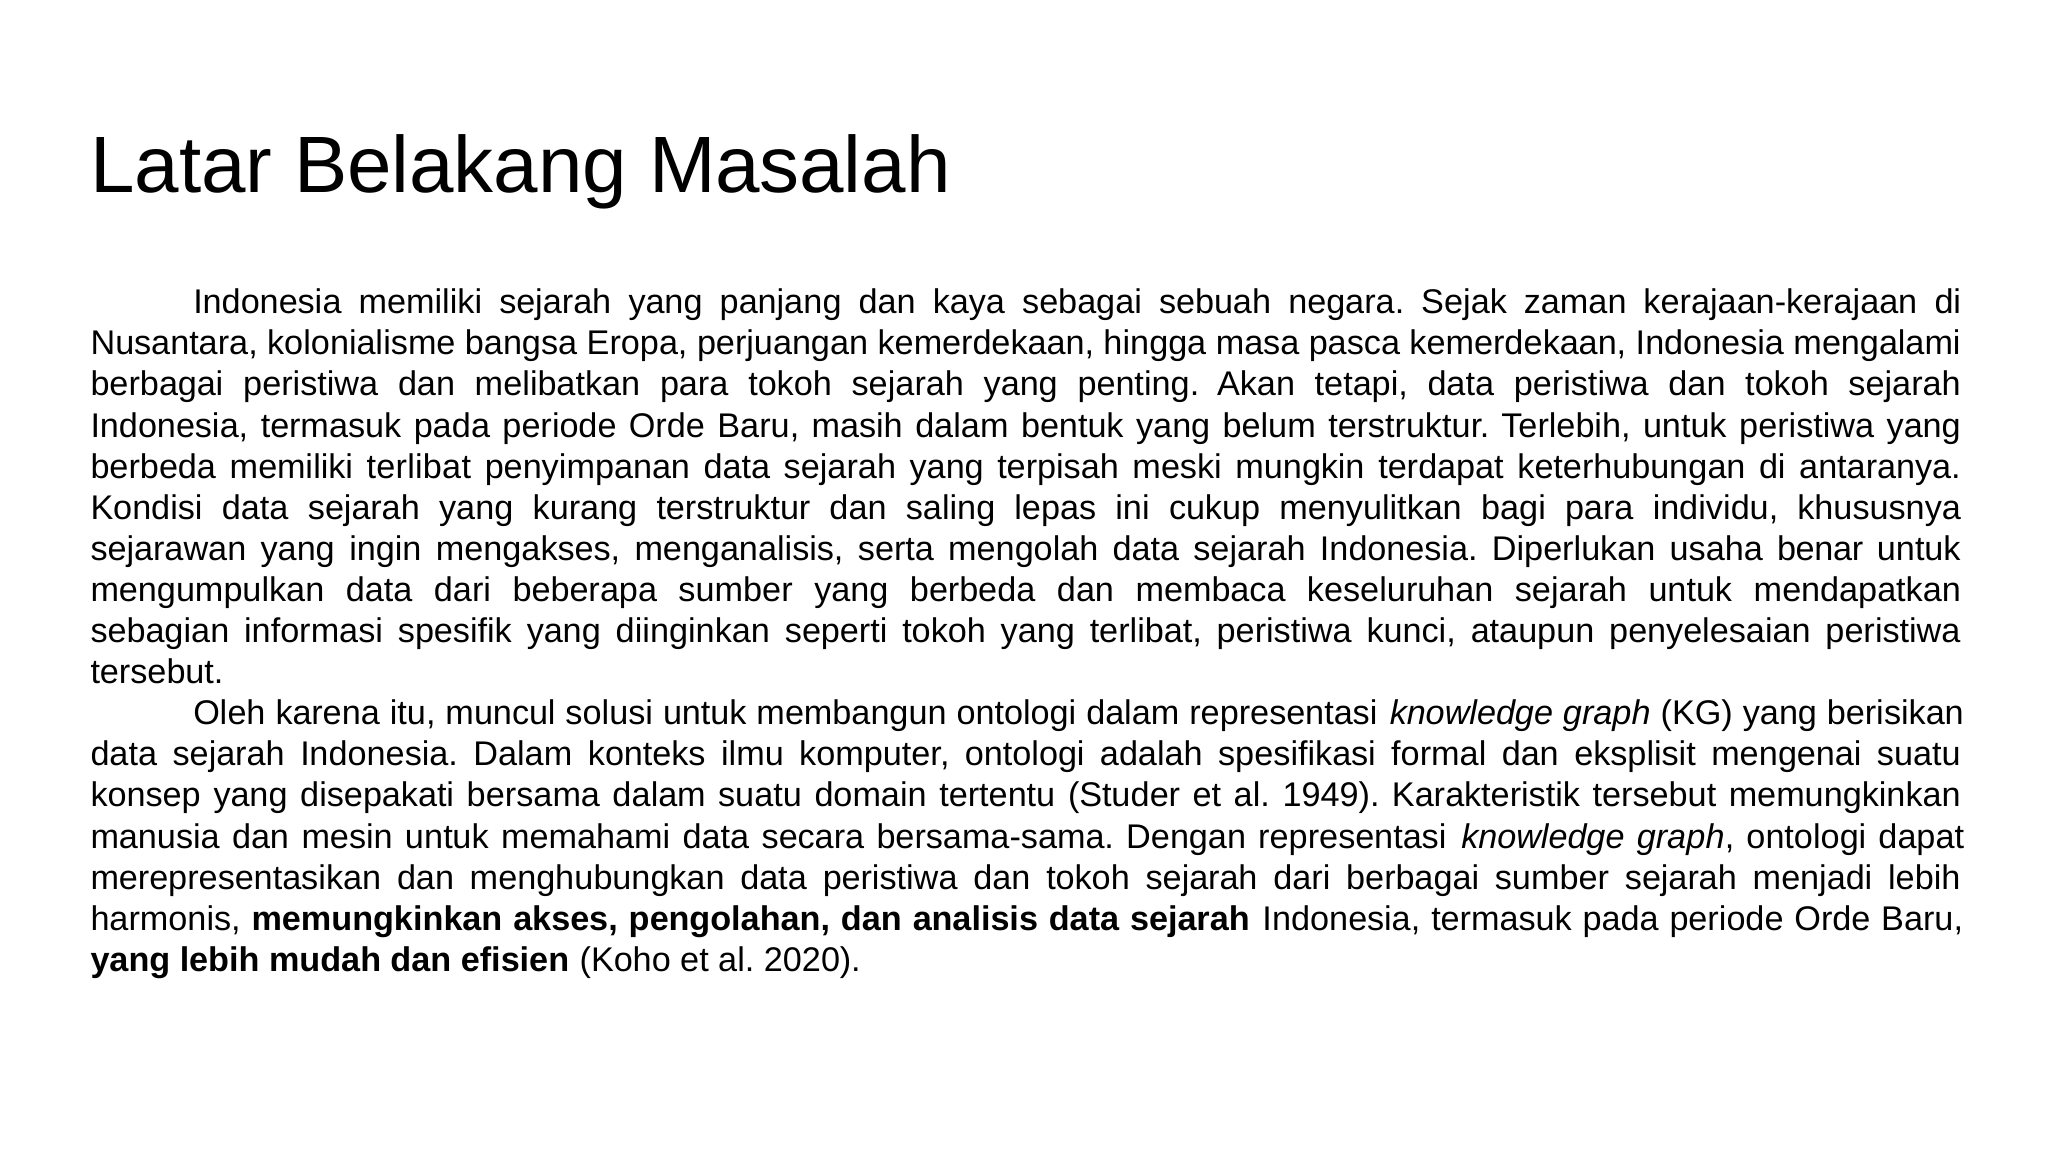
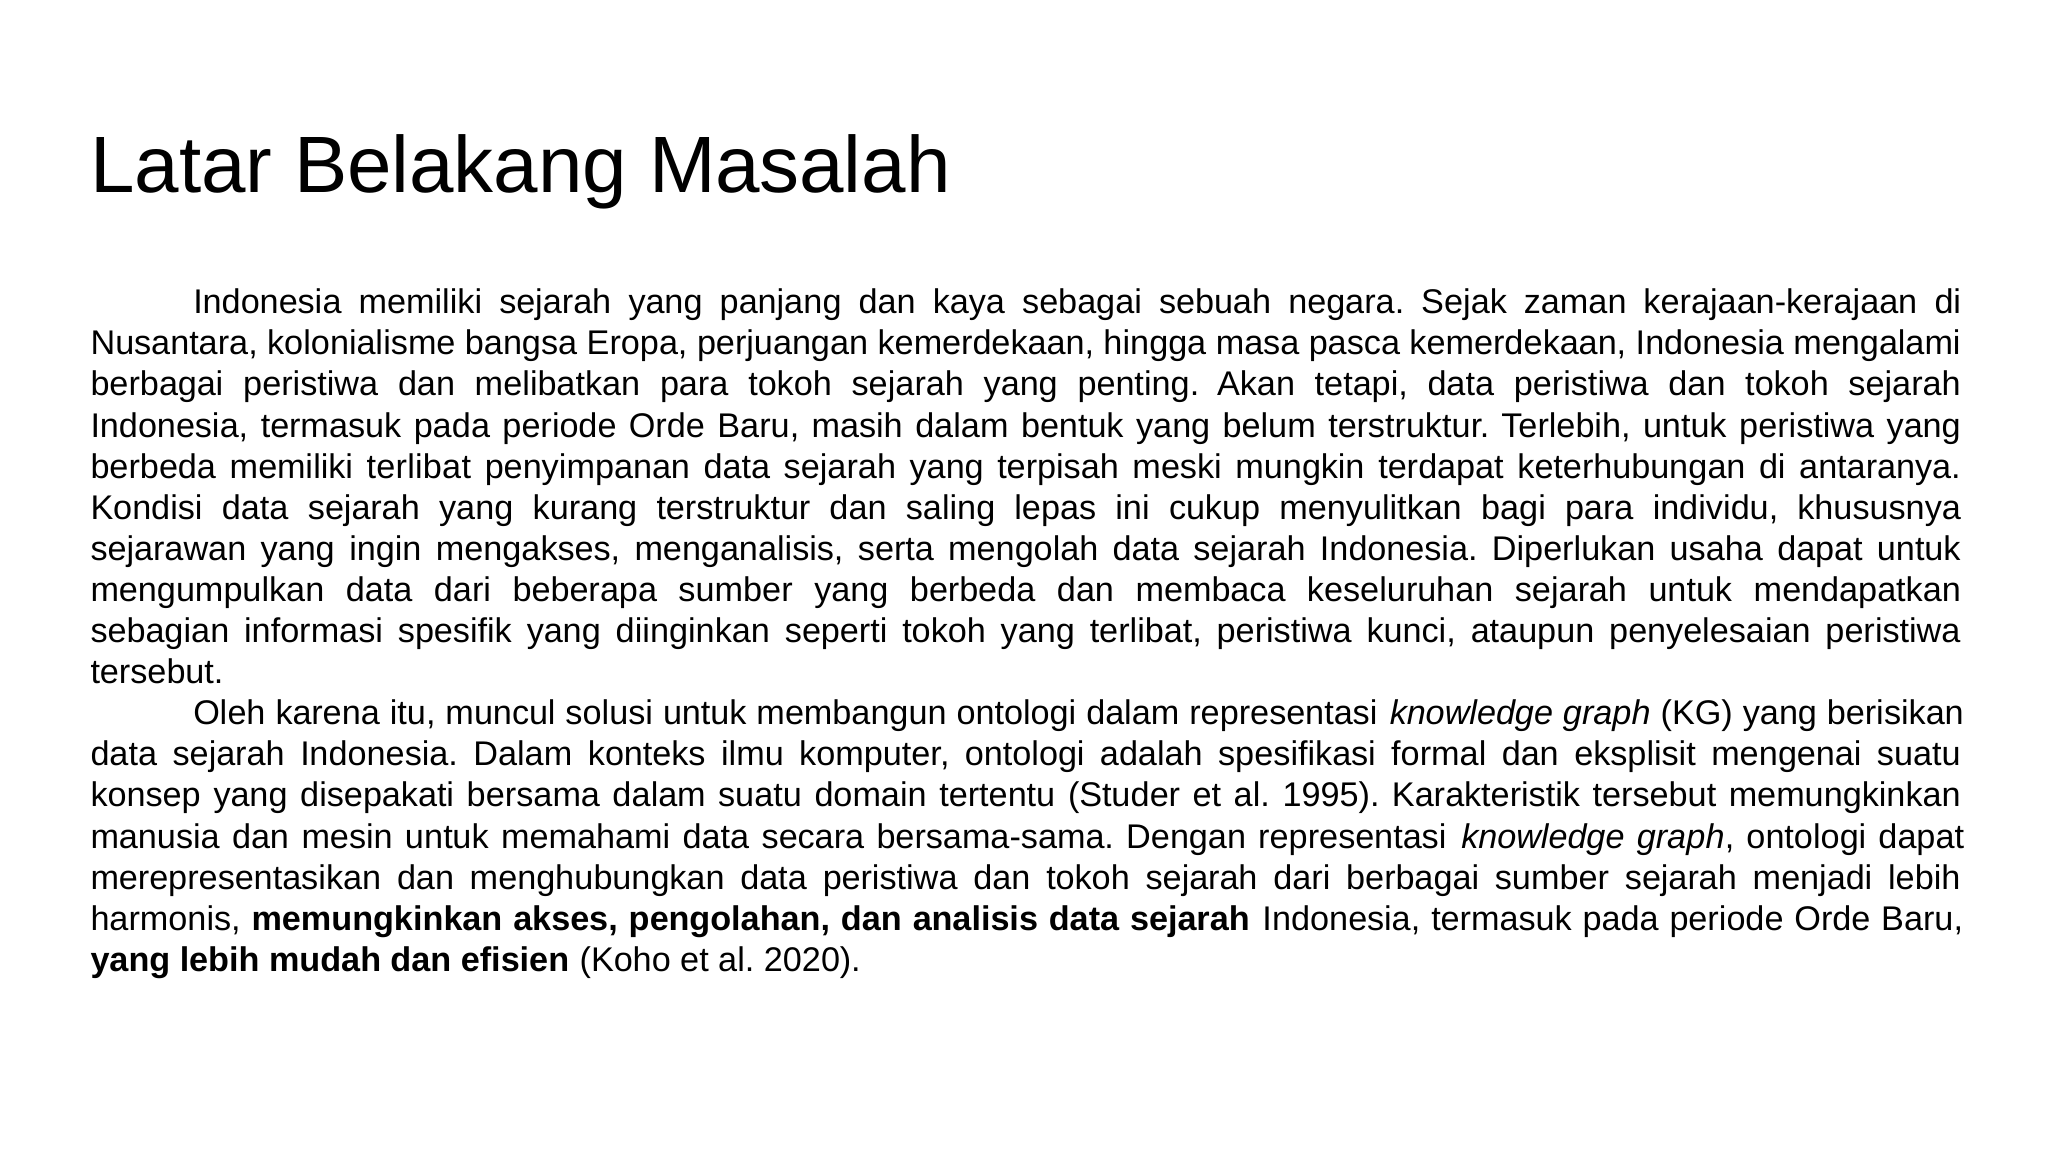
usaha benar: benar -> dapat (1820, 549)
1949: 1949 -> 1995 (1331, 796)
